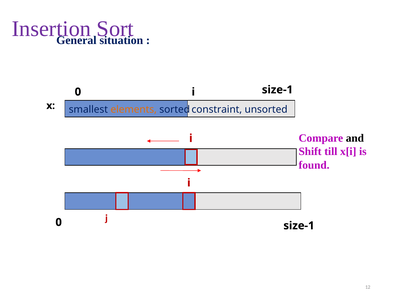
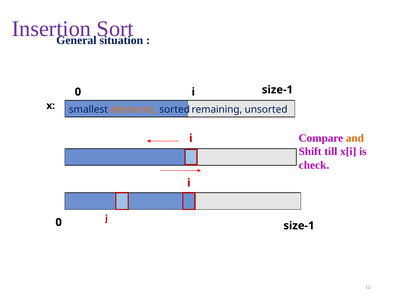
constraint: constraint -> remaining (217, 110)
and colour: black -> orange (355, 138)
found: found -> check (314, 165)
